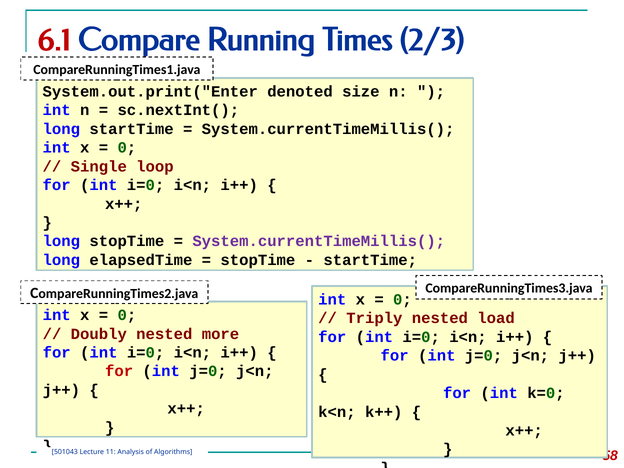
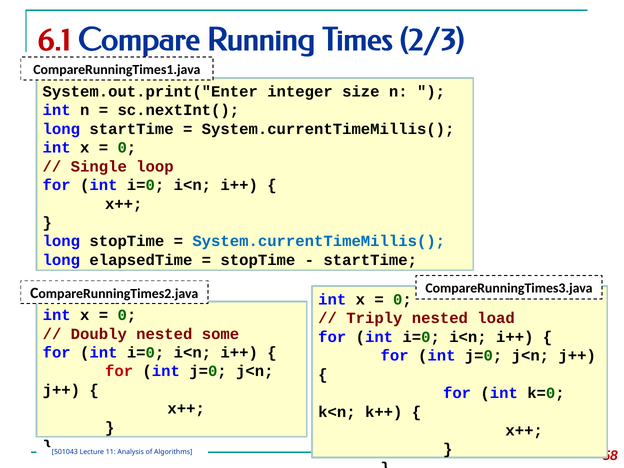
denoted: denoted -> integer (300, 92)
System.currentTimeMillis( colour: purple -> blue (319, 241)
more: more -> some (220, 334)
